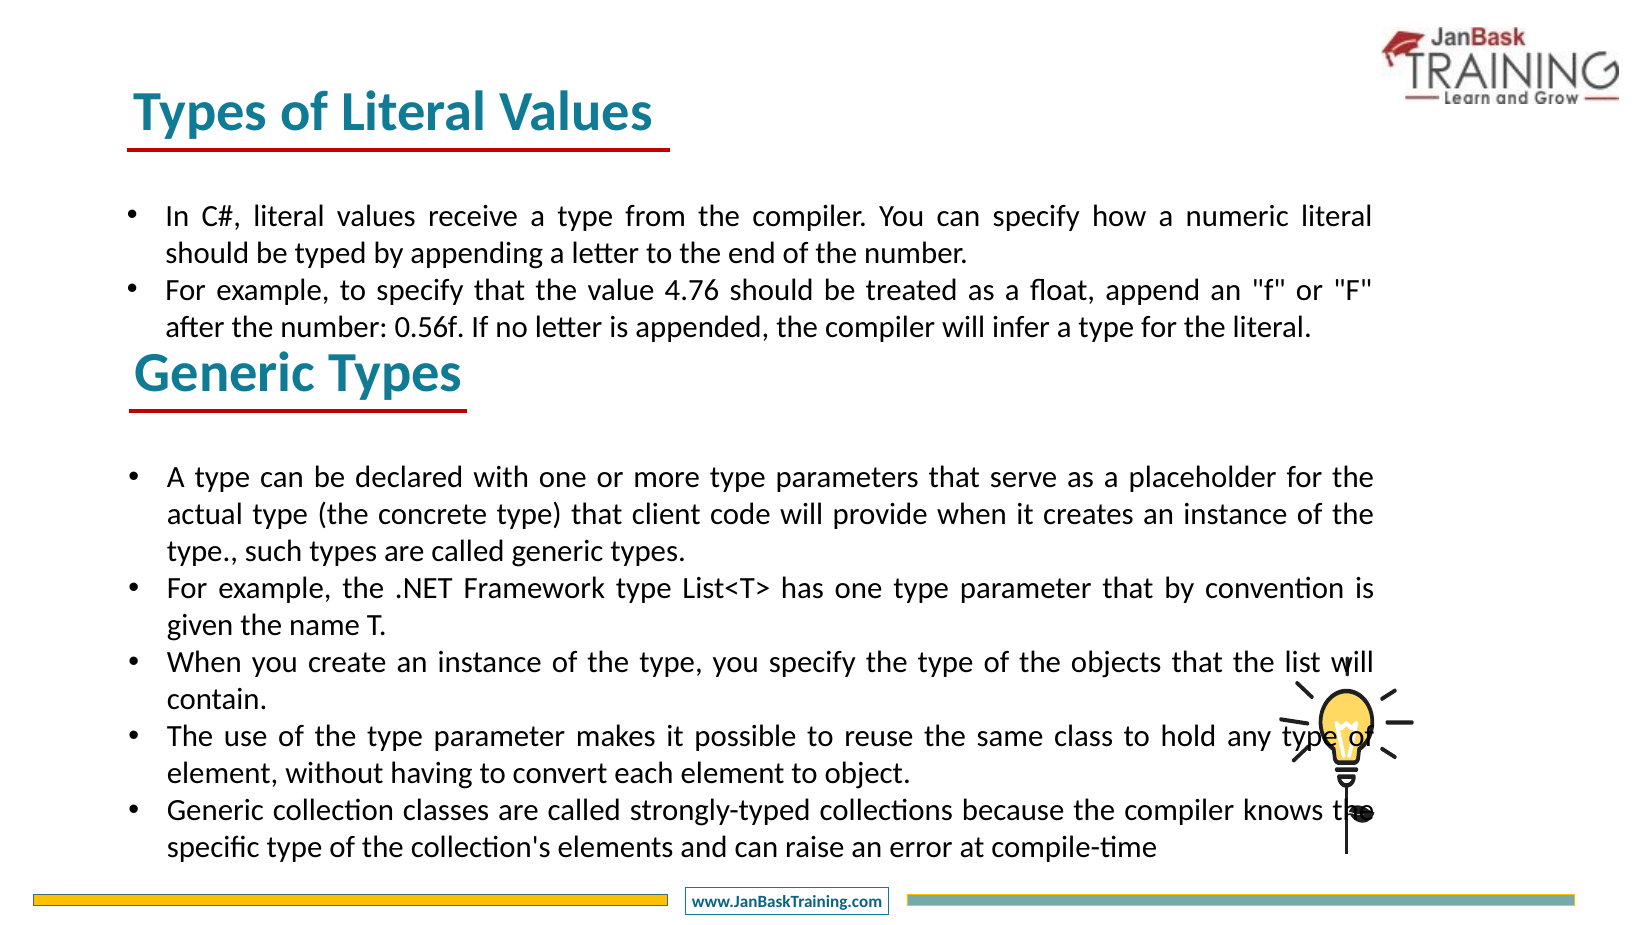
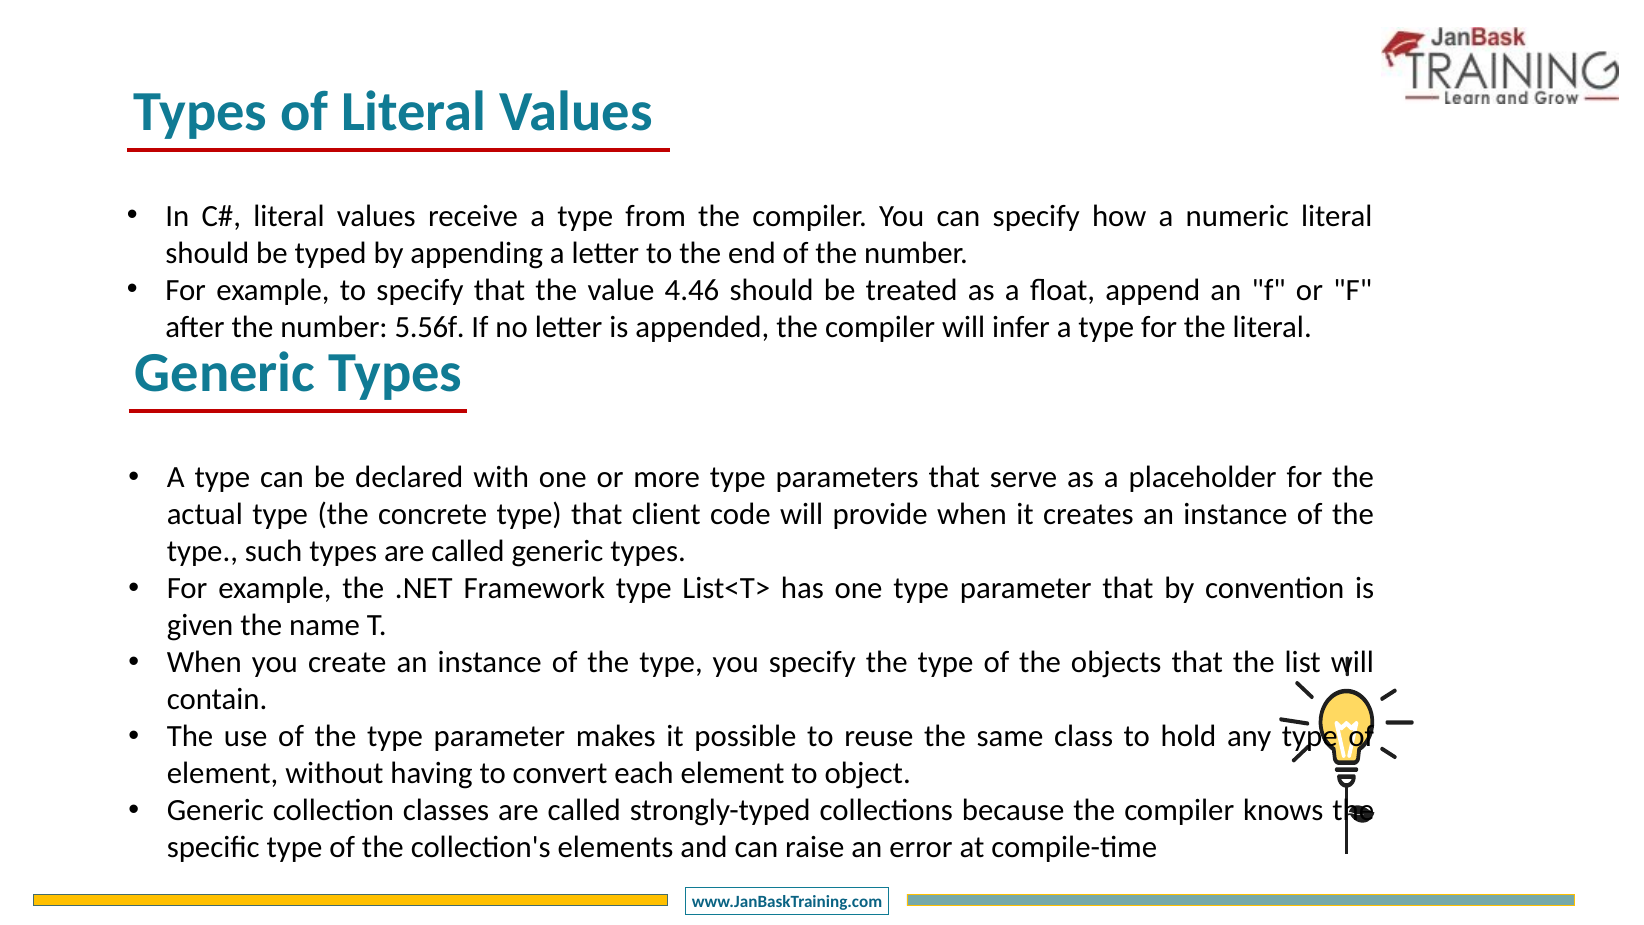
4.76: 4.76 -> 4.46 (692, 290)
0.56f: 0.56f -> 5.56f (430, 327)
